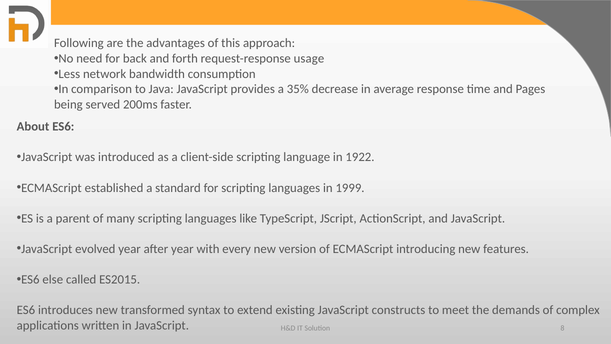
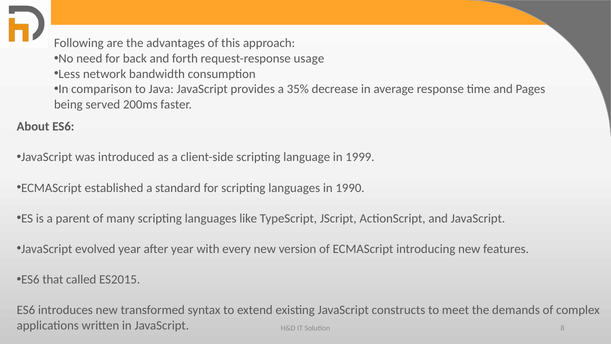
1922: 1922 -> 1999 (360, 157)
1999: 1999 -> 1990 (350, 188)
else: else -> that (53, 279)
